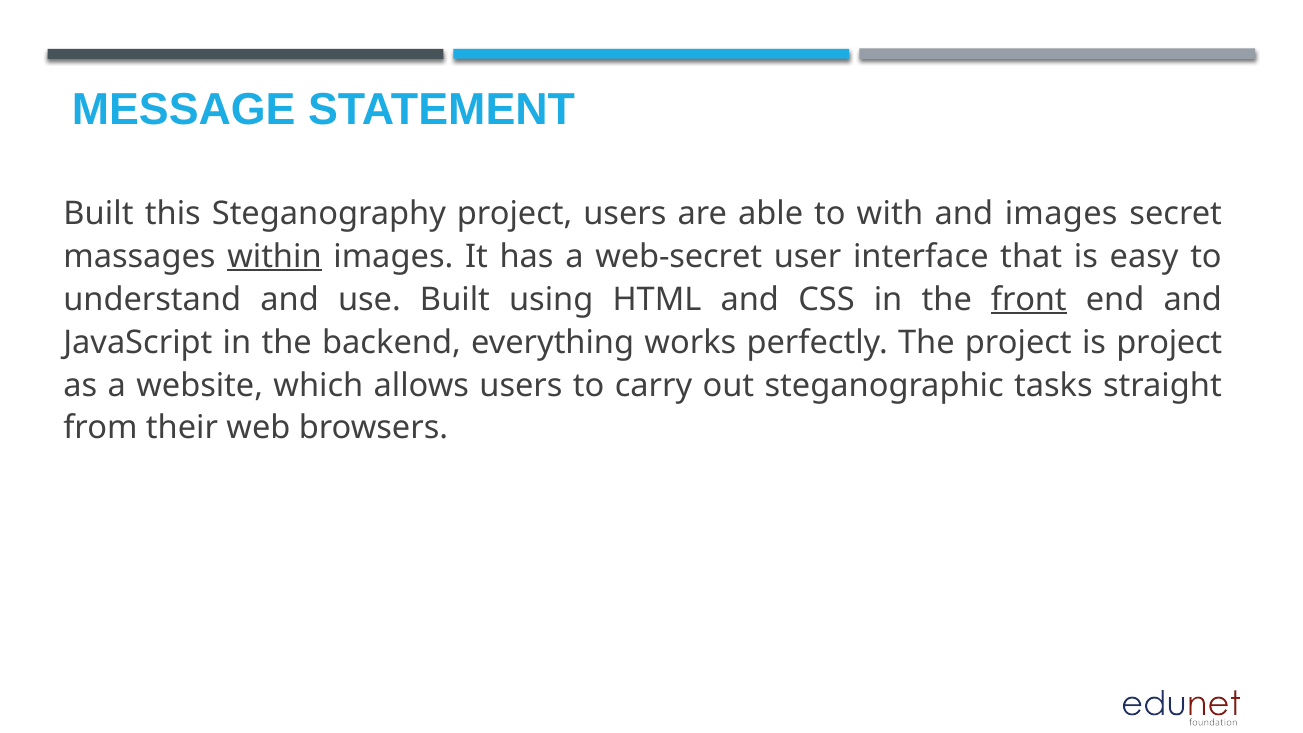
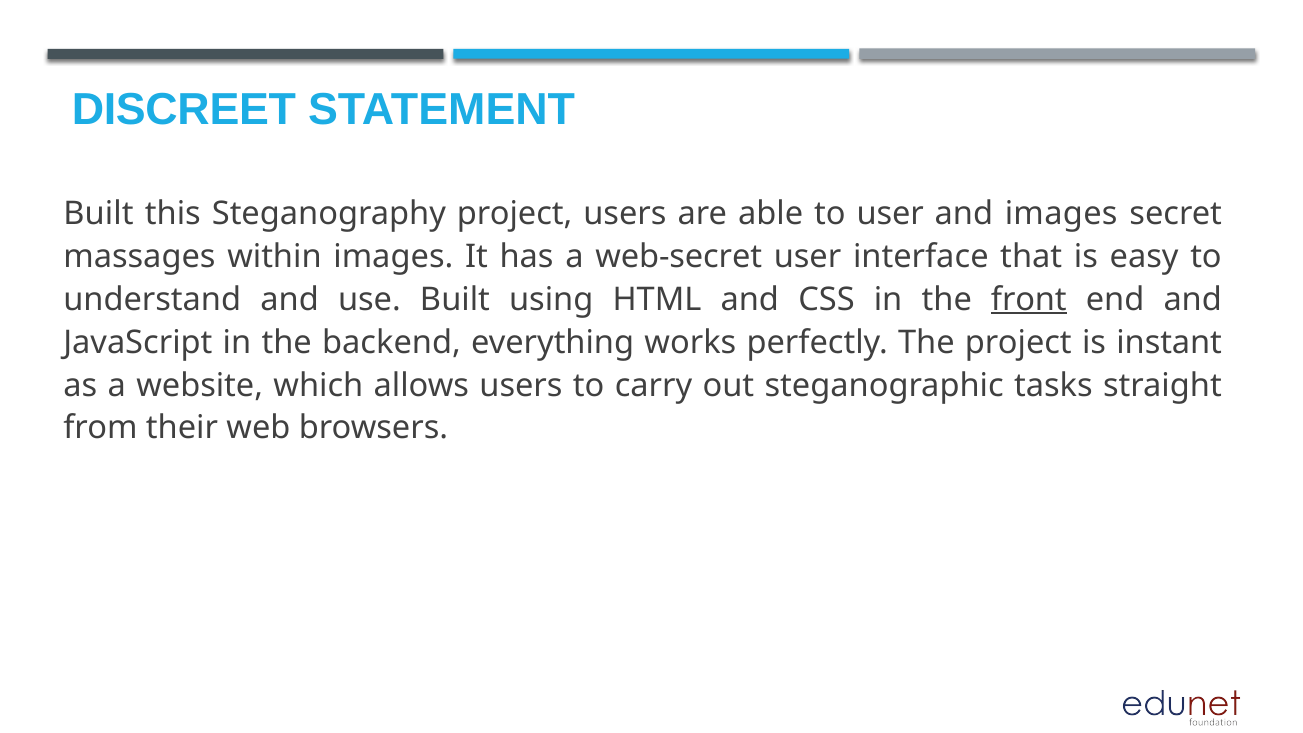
MESSAGE: MESSAGE -> DISCREET (184, 110)
to with: with -> user (890, 213)
within underline: present -> none (274, 256)
is project: project -> instant (1169, 342)
